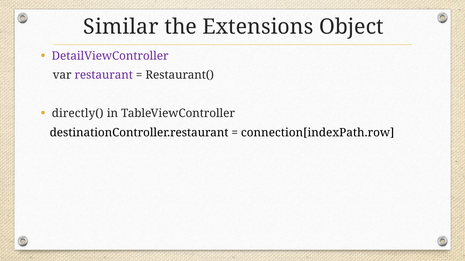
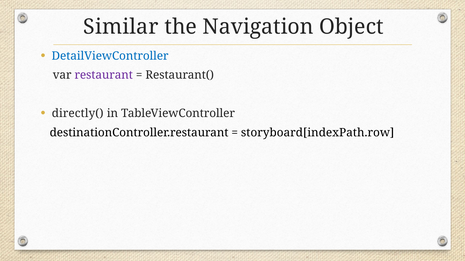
Extensions: Extensions -> Navigation (258, 27)
DetailViewController colour: purple -> blue (110, 56)
connection[indexPath.row: connection[indexPath.row -> storyboard[indexPath.row (318, 133)
